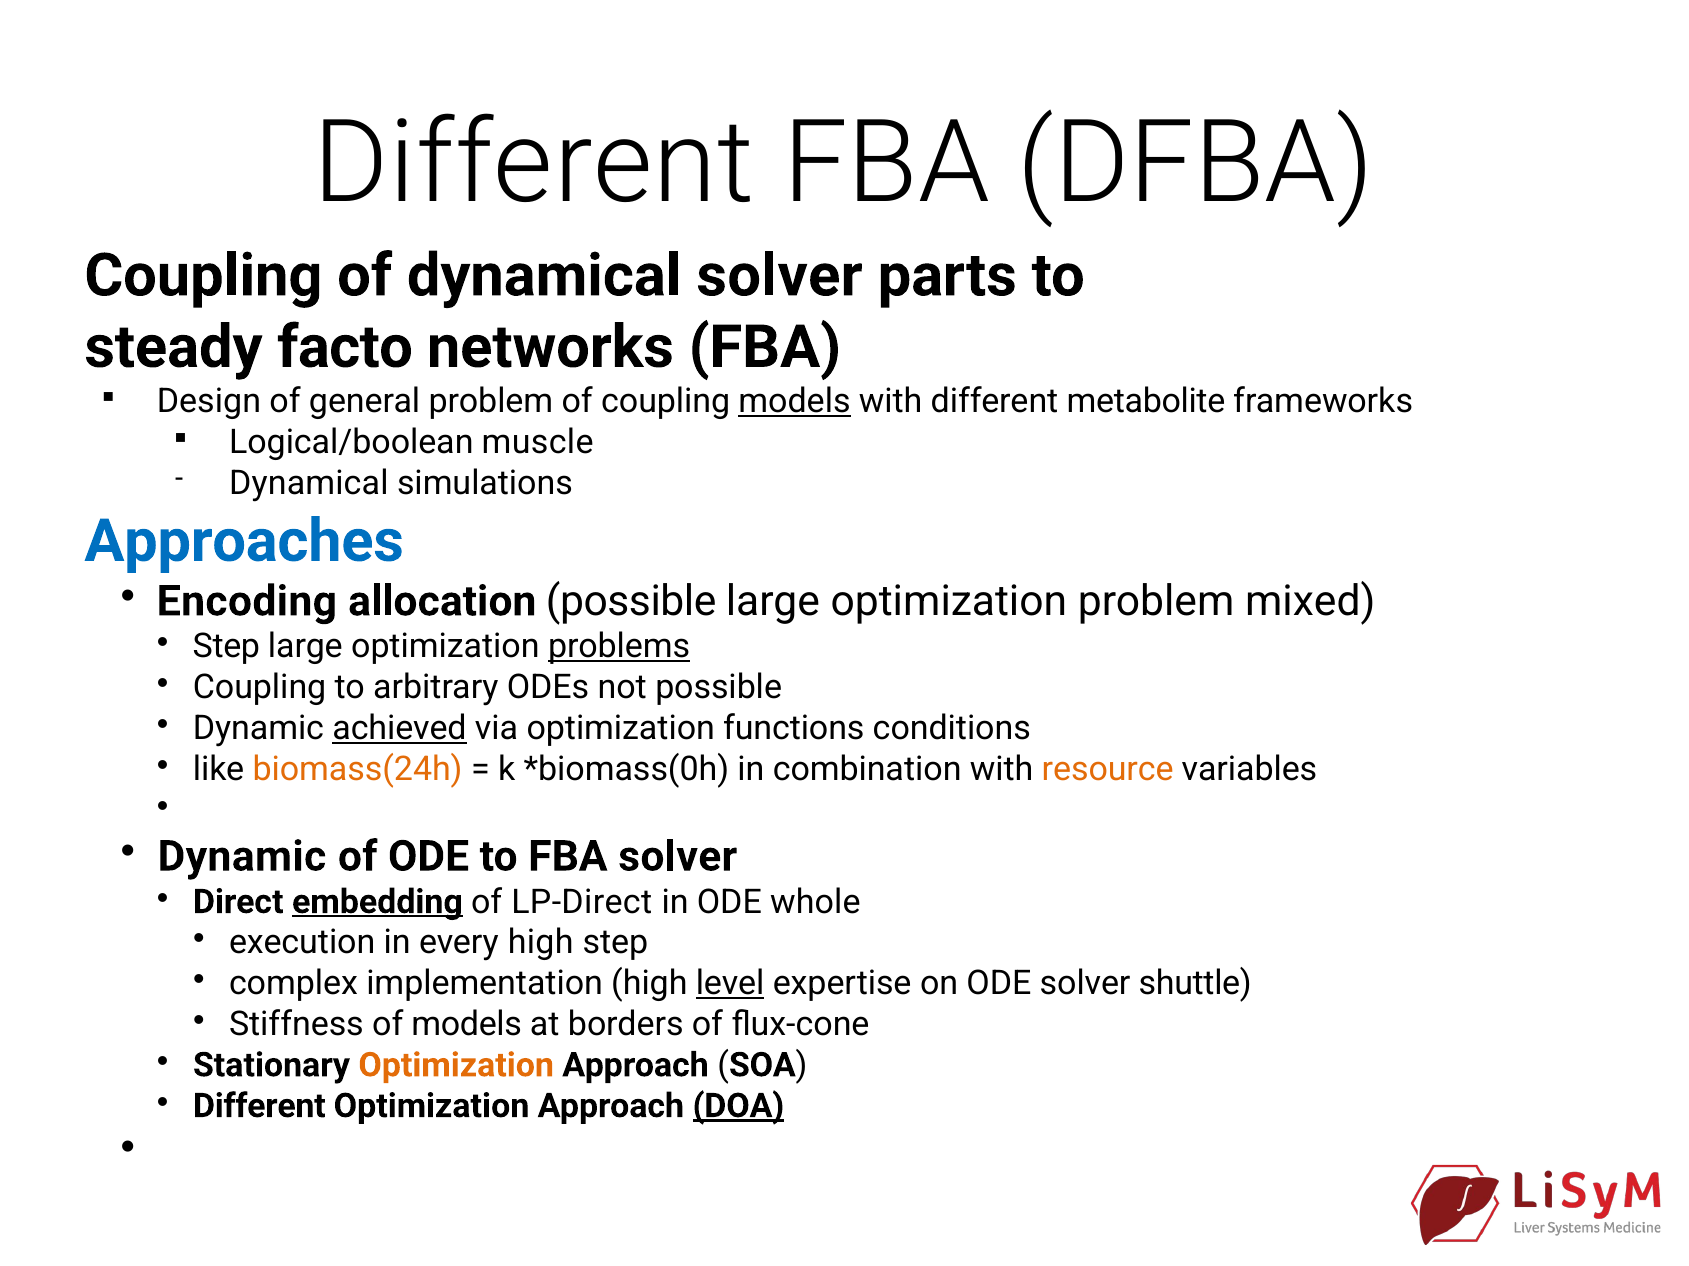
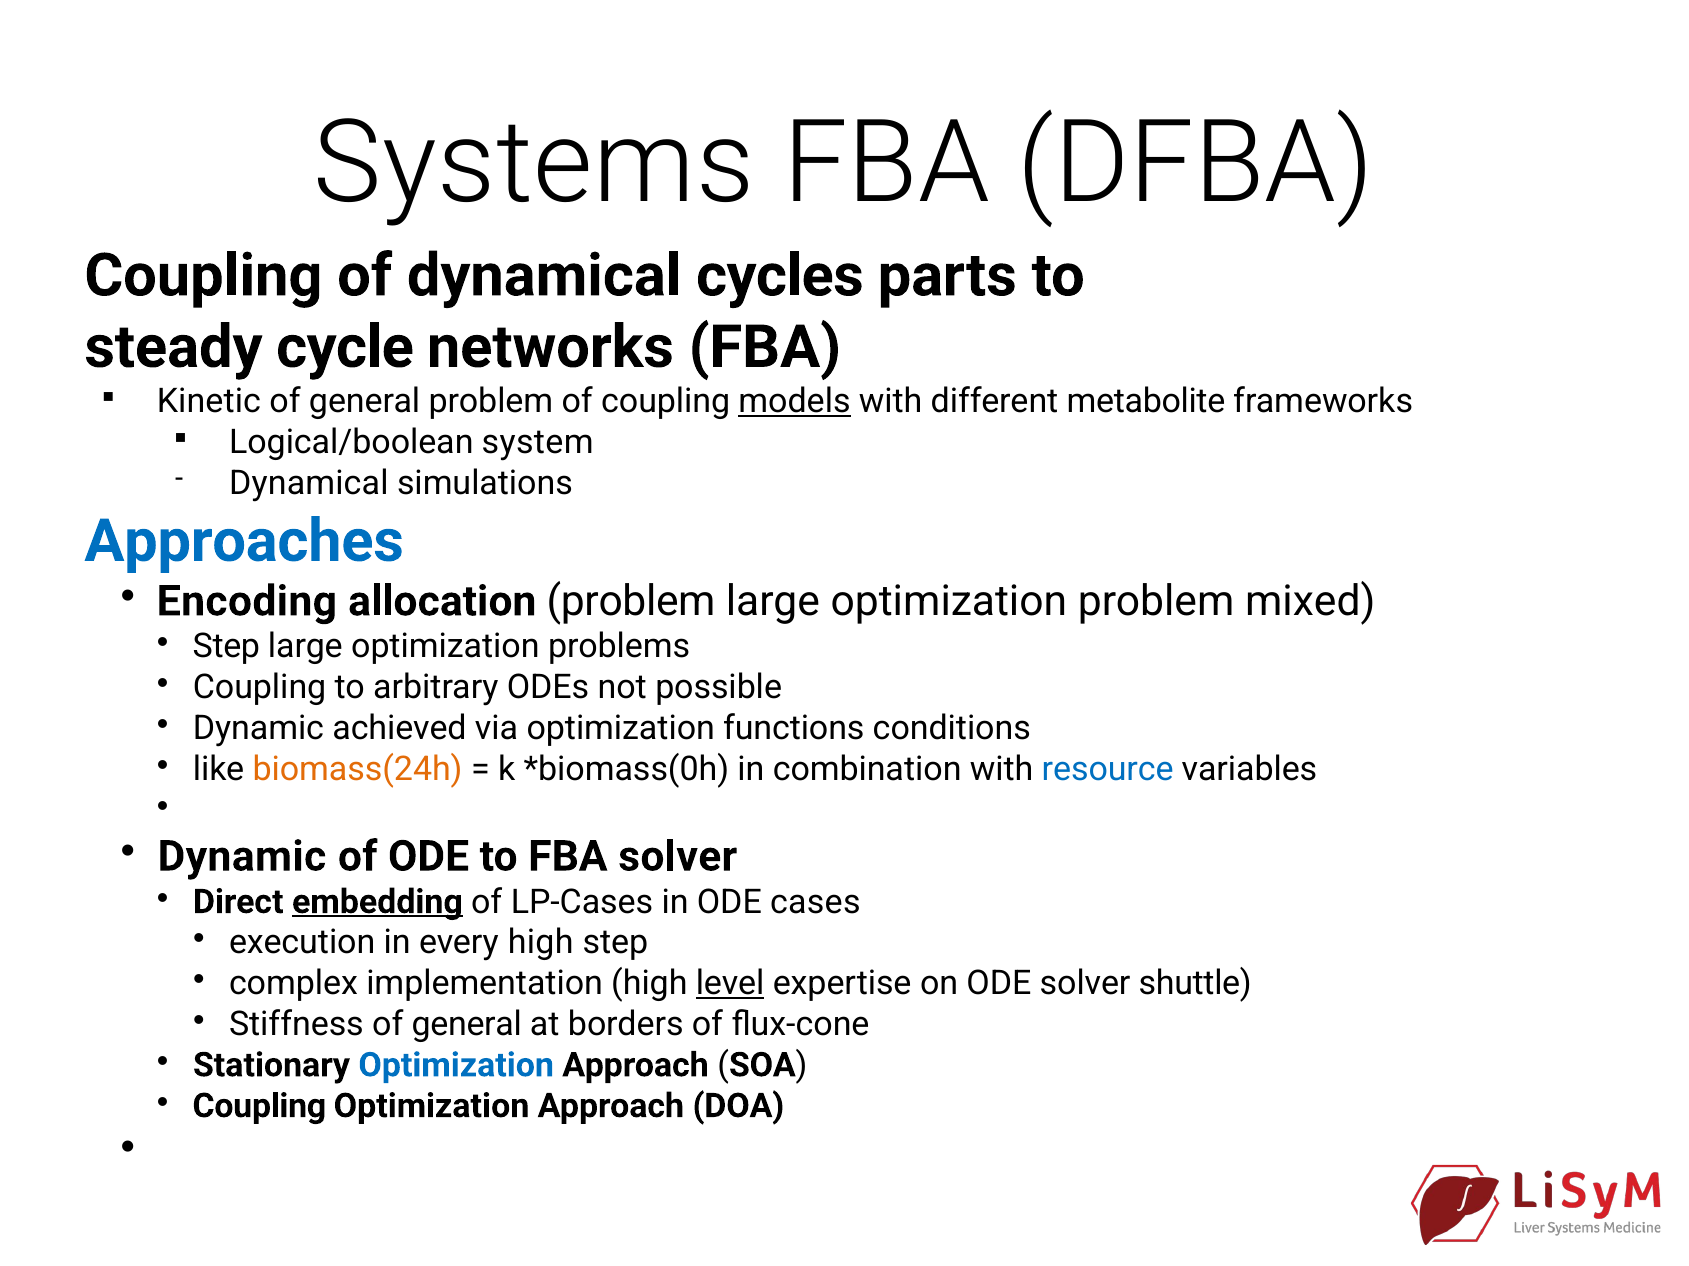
Different: Different -> Systems (534, 164)
dynamical solver: solver -> cycles (780, 276)
facto: facto -> cycle (345, 347)
Design: Design -> Kinetic (209, 402)
muscle: muscle -> system (538, 443)
allocation possible: possible -> problem (631, 602)
problems underline: present -> none (619, 647)
achieved underline: present -> none (400, 729)
resource colour: orange -> blue (1108, 769)
LP-Direct: LP-Direct -> LP-Cases (582, 902)
whole: whole -> cases (815, 902)
Stiffness of models: models -> general (467, 1025)
Optimization colour: orange -> blue (456, 1066)
Different: Different -> Coupling (259, 1106)
DOA underline: present -> none (738, 1106)
